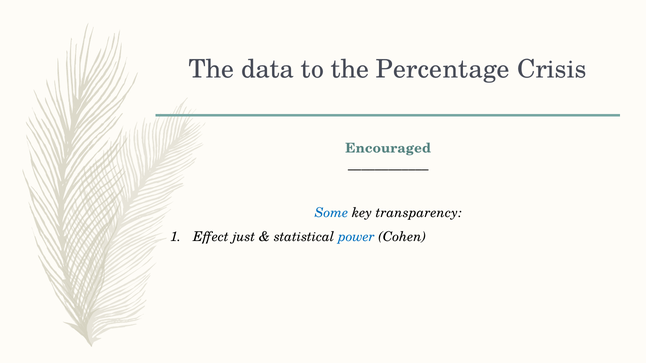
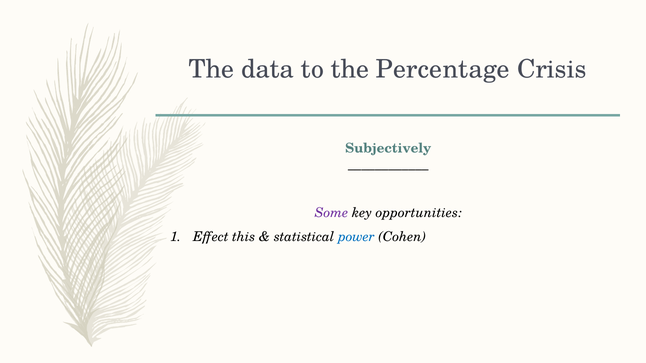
Encouraged: Encouraged -> Subjectively (388, 148)
Some colour: blue -> purple (331, 213)
transparency: transparency -> opportunities (419, 213)
just: just -> this (244, 237)
